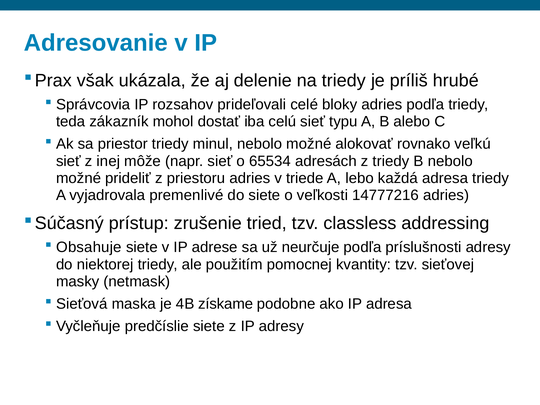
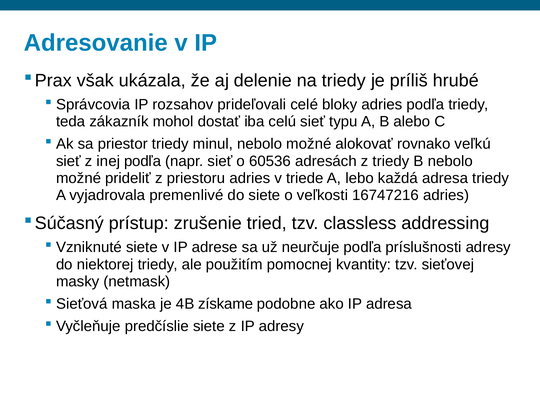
inej môže: môže -> podľa (143, 161)
65534: 65534 -> 60536 (270, 161)
14777216: 14777216 -> 16747216 (386, 195)
Obsahuje: Obsahuje -> Vzniknuté (89, 247)
